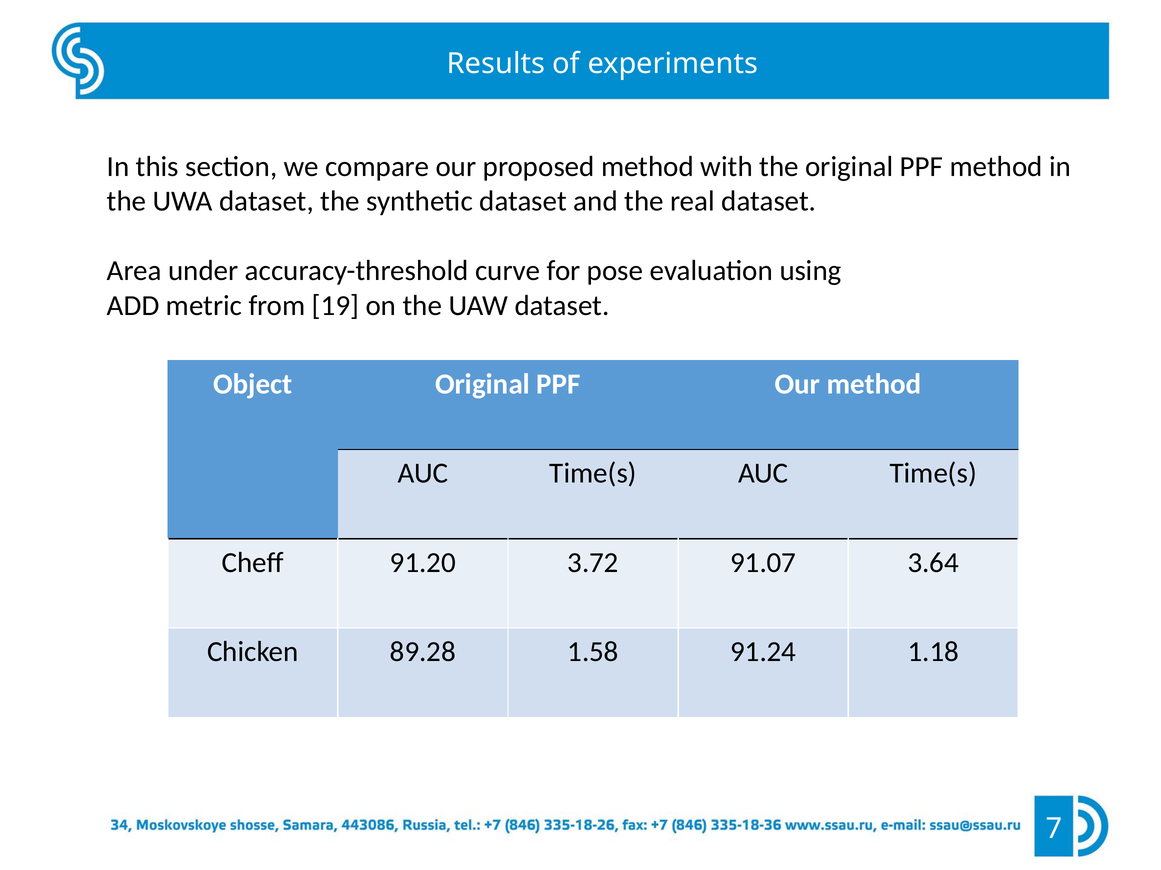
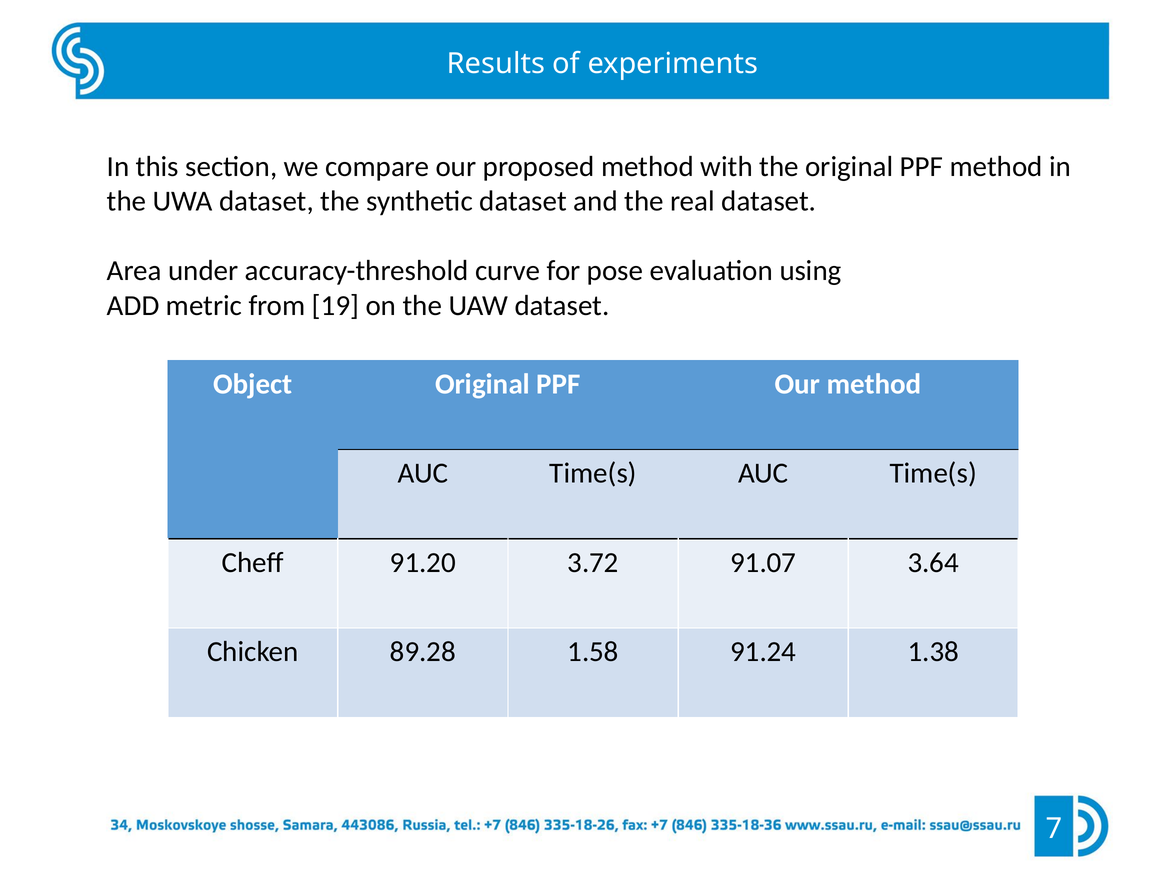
1.18: 1.18 -> 1.38 (933, 652)
